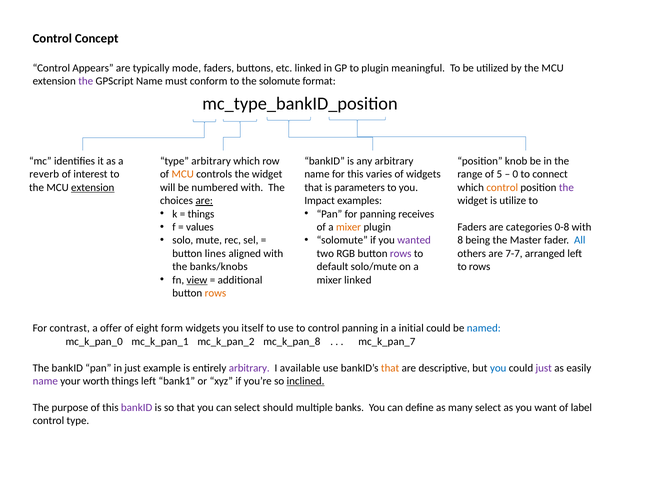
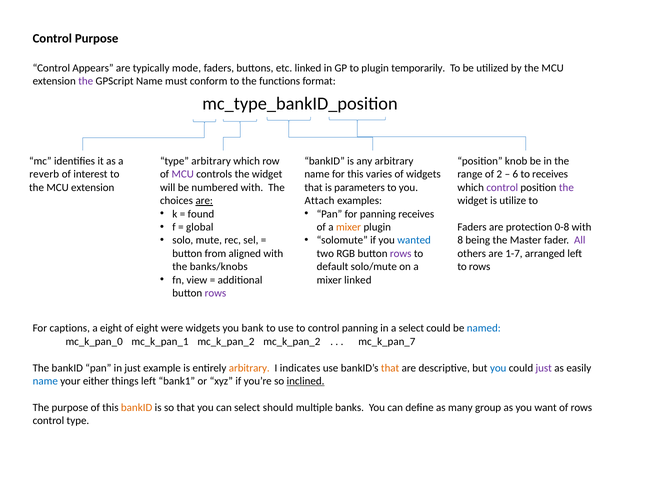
Control Concept: Concept -> Purpose (97, 38)
meaningful: meaningful -> temporarily (418, 68)
the solomute: solomute -> functions (280, 81)
MCU colour: orange -> purple (183, 174)
5: 5 -> 2 (499, 174)
0: 0 -> 6 (515, 174)
to connect: connect -> receives (550, 174)
extension underline: present -> none (93, 187)
control colour: orange -> purple (502, 187)
Impact: Impact -> Attach (320, 200)
things: things -> found (201, 214)
values: values -> global (200, 227)
categories: categories -> protection (529, 227)
wanted colour: purple -> blue (414, 240)
All colour: blue -> purple (580, 240)
lines: lines -> from (215, 253)
7-7: 7-7 -> 1-7 (514, 253)
view underline: present -> none (197, 280)
rows colour: orange -> purple (215, 293)
contrast: contrast -> captions (70, 328)
a offer: offer -> eight (111, 328)
form: form -> were (172, 328)
itself: itself -> bank (253, 328)
a initial: initial -> select (411, 328)
mc_k_pan_2 mc_k_pan_8: mc_k_pan_8 -> mc_k_pan_2 (292, 341)
arbitrary colour: purple -> orange (249, 367)
available: available -> indicates (300, 367)
name colour: purple -> blue (45, 381)
worth: worth -> either (96, 381)
bankID colour: purple -> orange (137, 407)
many select: select -> group (488, 407)
of label: label -> rows (581, 407)
